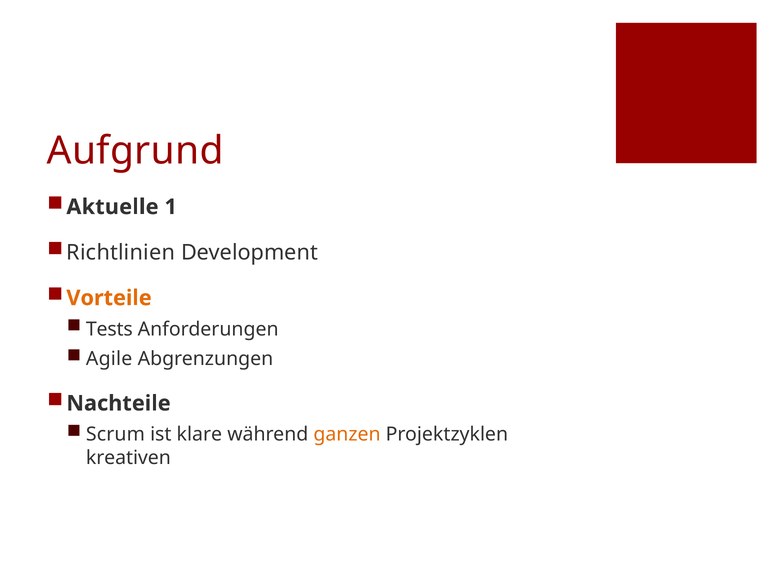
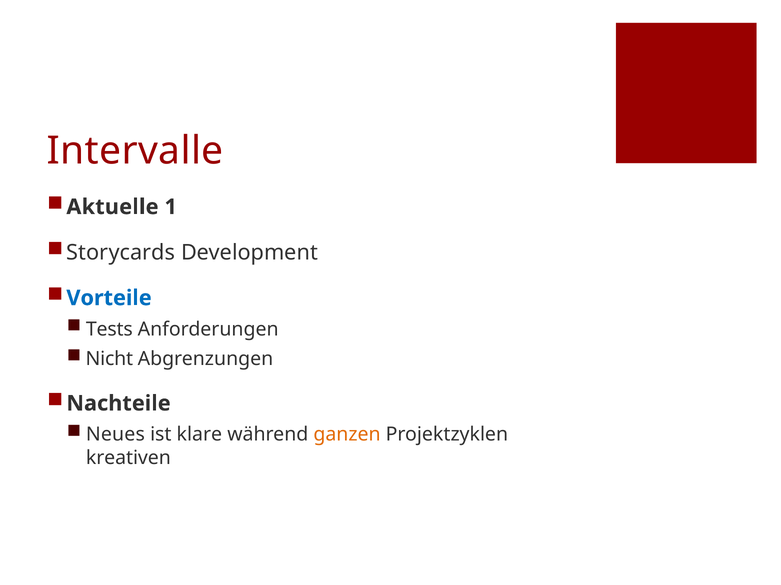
Aufgrund: Aufgrund -> Intervalle (135, 151)
Richtlinien: Richtlinien -> Storycards (121, 253)
Vorteile colour: orange -> blue (109, 298)
Agile: Agile -> Nicht (109, 359)
Scrum: Scrum -> Neues (115, 435)
